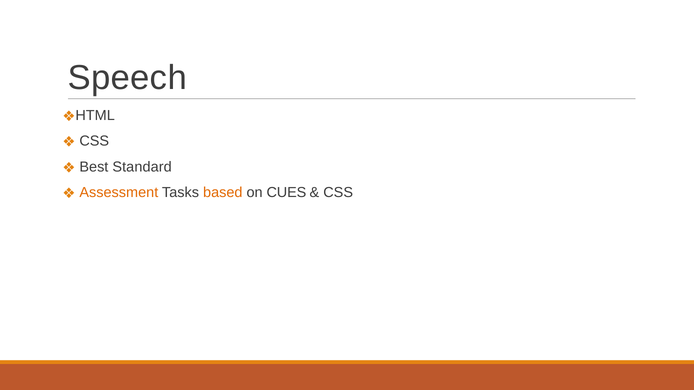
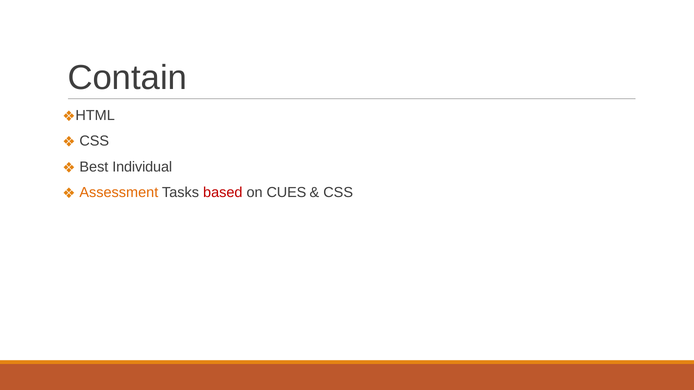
Speech: Speech -> Contain (127, 78)
Standard: Standard -> Individual (142, 167)
based colour: orange -> red (223, 193)
